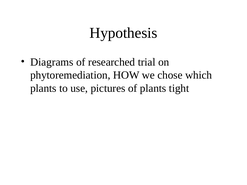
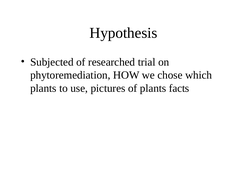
Diagrams: Diagrams -> Subjected (52, 62)
tight: tight -> facts (179, 88)
